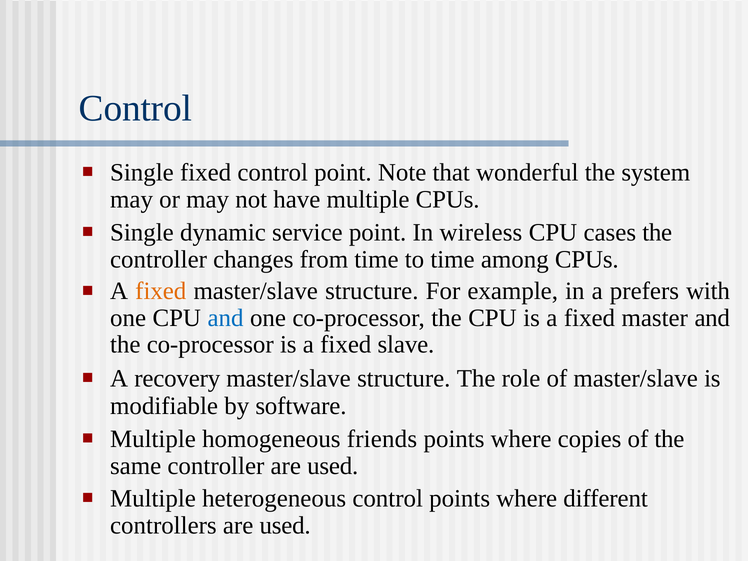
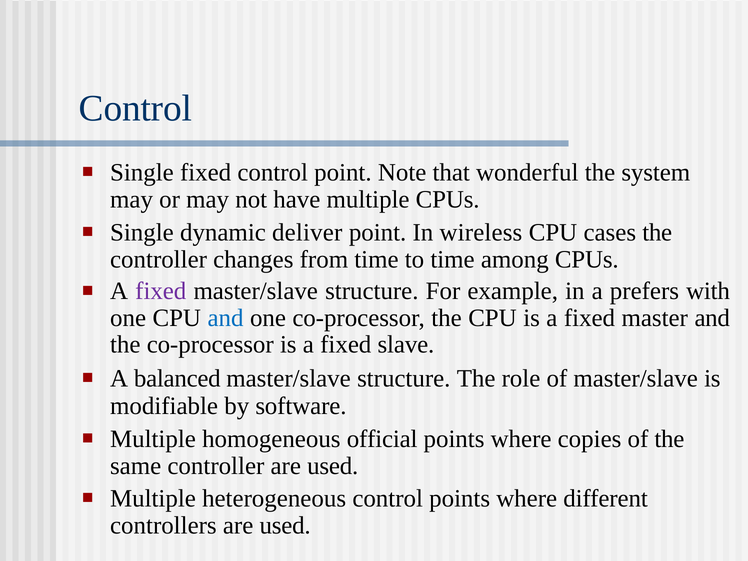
service: service -> deliver (307, 233)
fixed colour: orange -> purple (161, 291)
recovery: recovery -> balanced (177, 379)
friends: friends -> official (382, 439)
